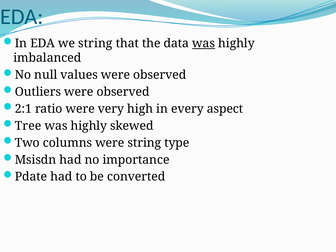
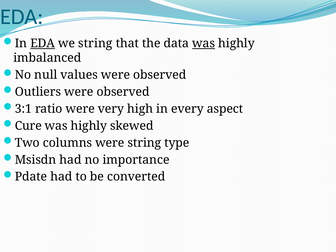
EDA underline: none -> present (43, 43)
2:1: 2:1 -> 3:1 (23, 109)
Tree: Tree -> Cure (28, 126)
